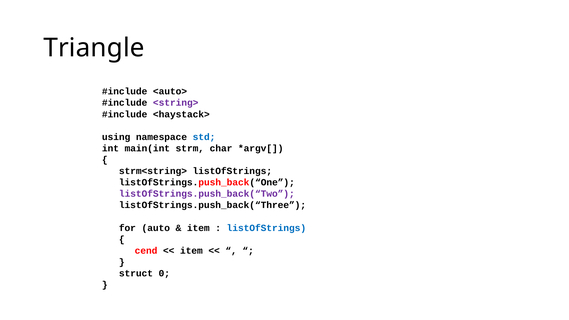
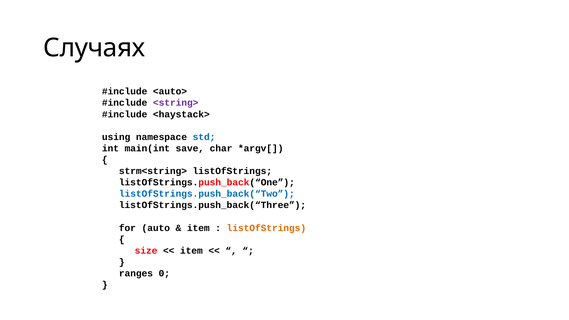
Triangle: Triangle -> Случаях (94, 48)
strm: strm -> save (190, 148)
listOfStrings.push_back(“Two colour: purple -> blue (207, 194)
listOfStrings colour: blue -> orange (266, 228)
cend: cend -> size (146, 251)
struct: struct -> ranges (136, 273)
